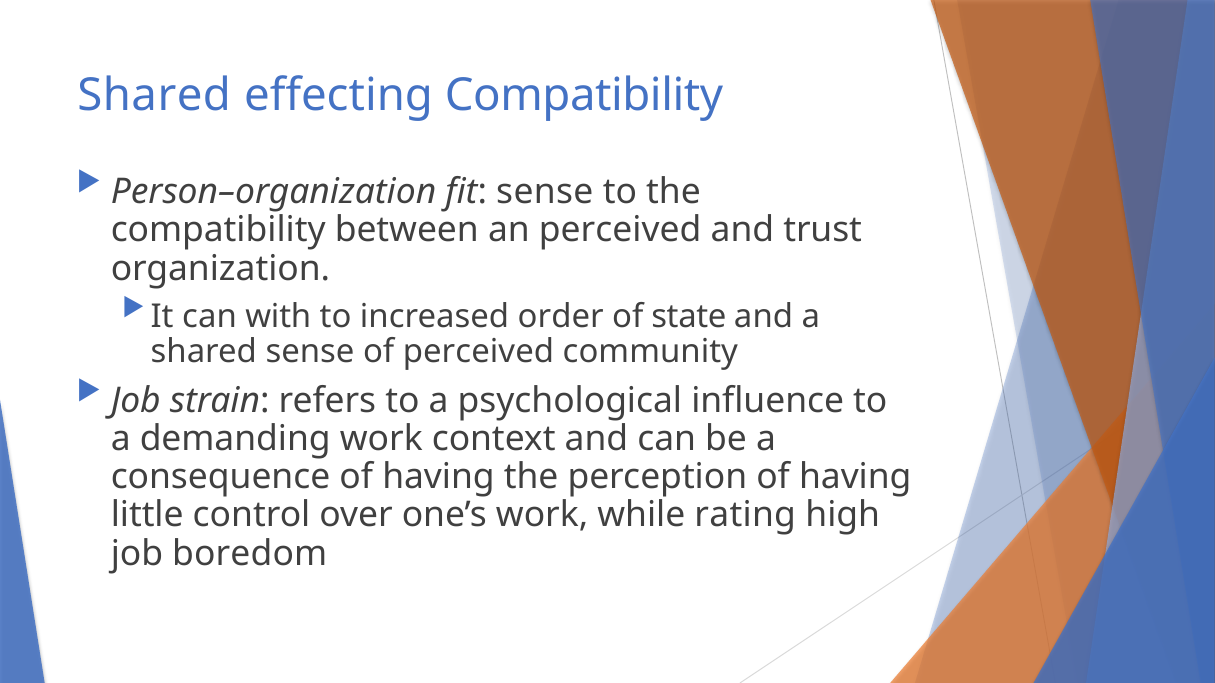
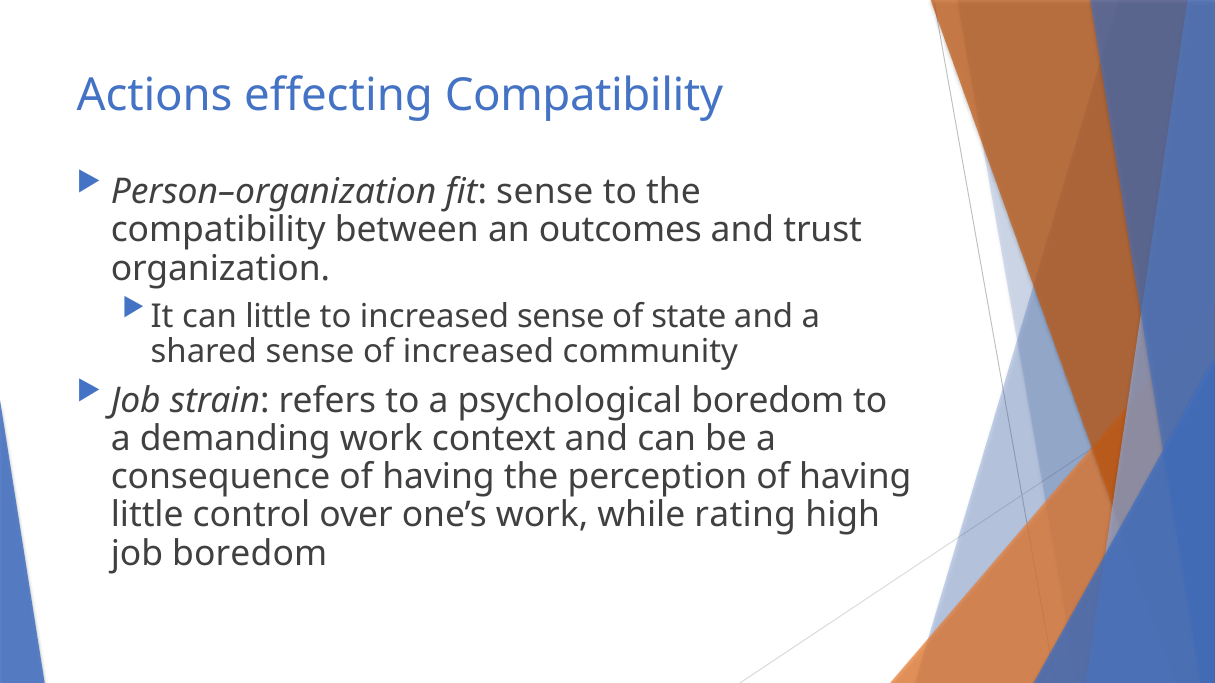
Shared: Shared -> Actions (154, 96)
an perceived: perceived -> outcomes (620, 230)
can with: with -> little (278, 317)
increased order: order -> sense (561, 317)
of perceived: perceived -> increased (478, 352)
psychological influence: influence -> boredom (768, 401)
